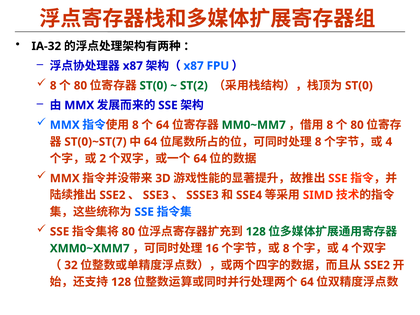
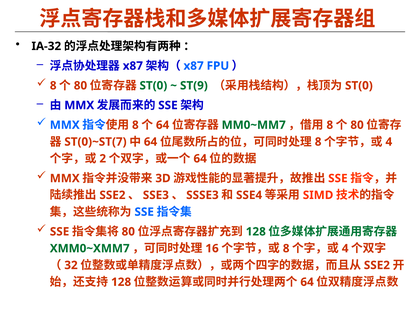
ST(2: ST(2 -> ST(9 (194, 86)
